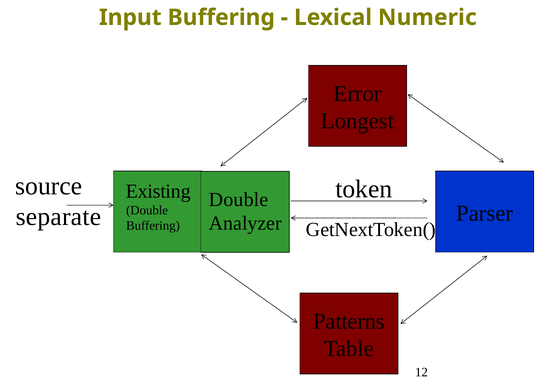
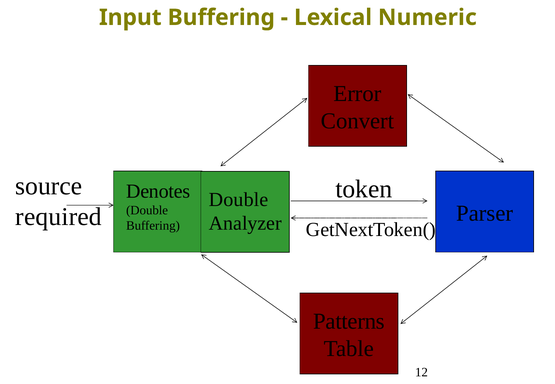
Longest: Longest -> Convert (357, 121)
Existing: Existing -> Denotes (158, 191)
separate: separate -> required (59, 217)
